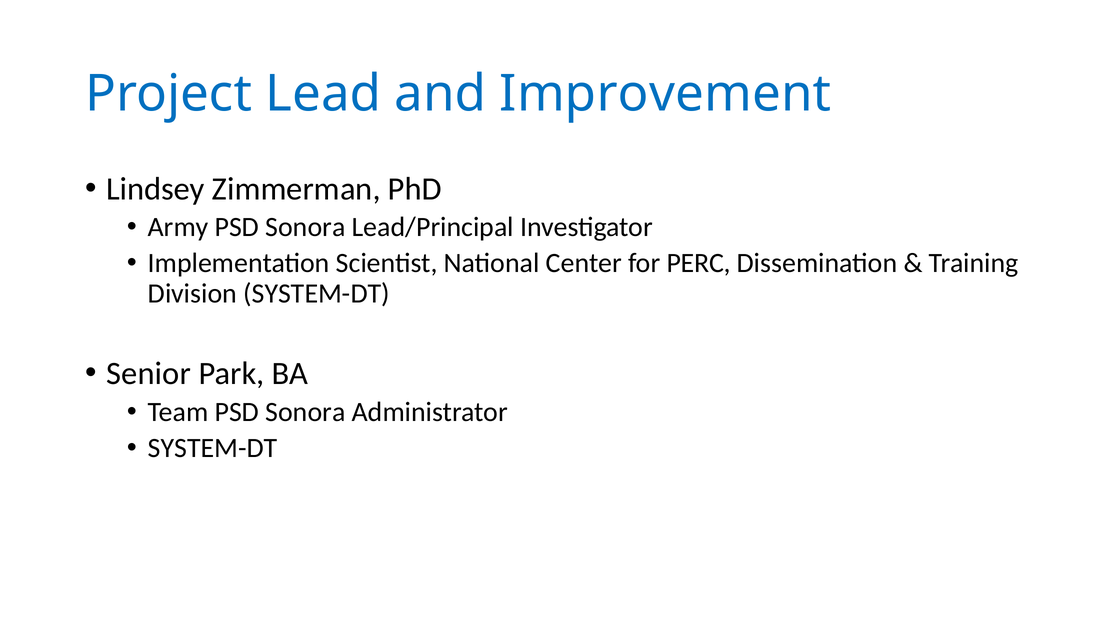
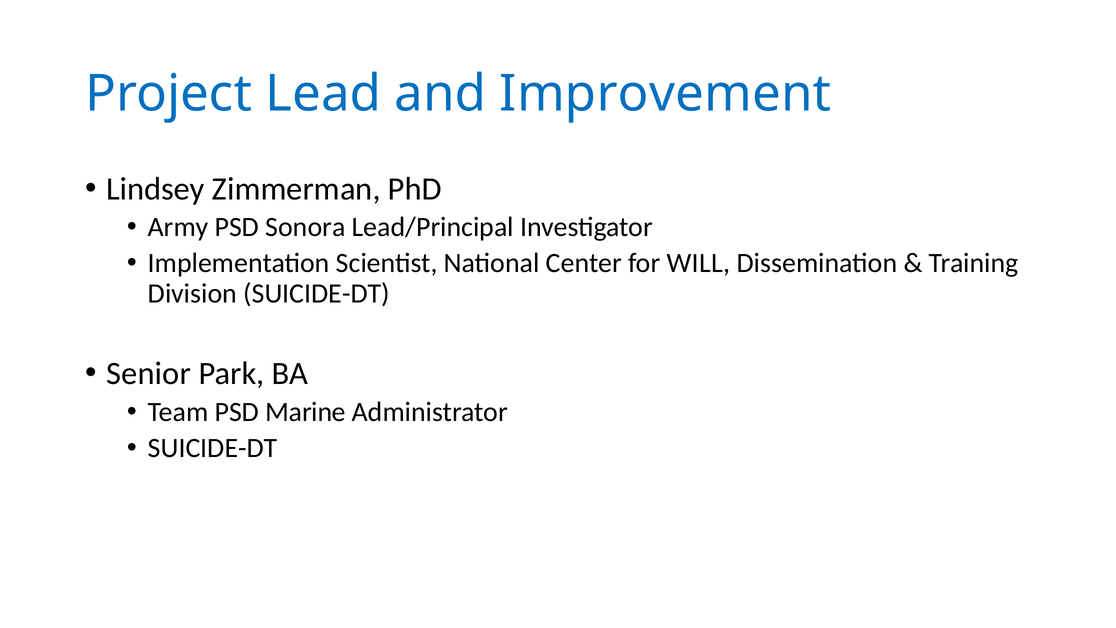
PERC: PERC -> WILL (698, 263)
Division SYSTEM-DT: SYSTEM-DT -> SUICIDE-DT (317, 293)
Team PSD Sonora: Sonora -> Marine (306, 412)
SYSTEM-DT: SYSTEM-DT -> SUICIDE-DT (213, 448)
